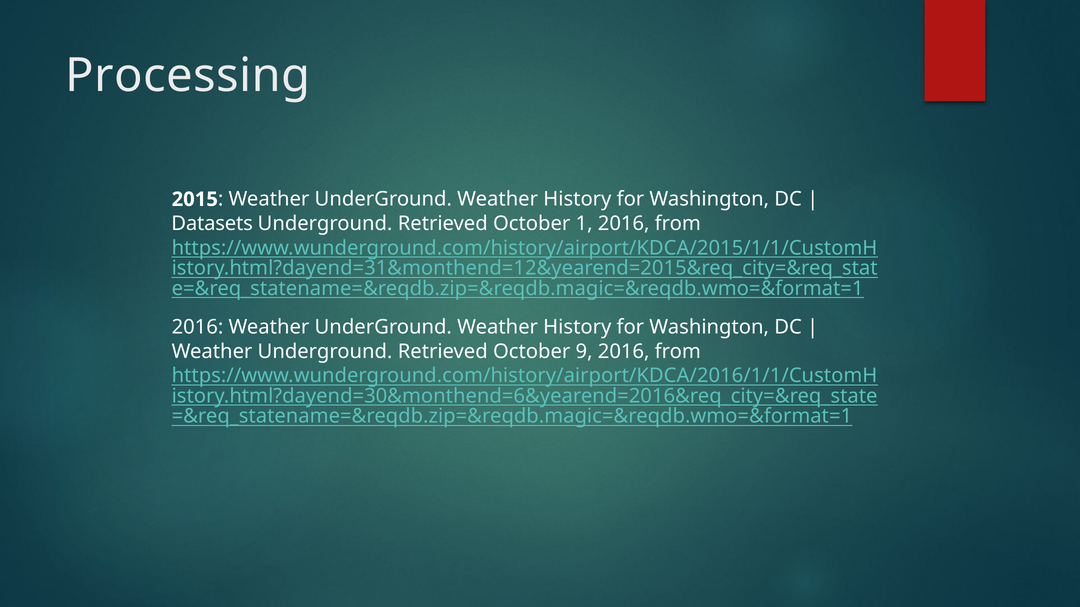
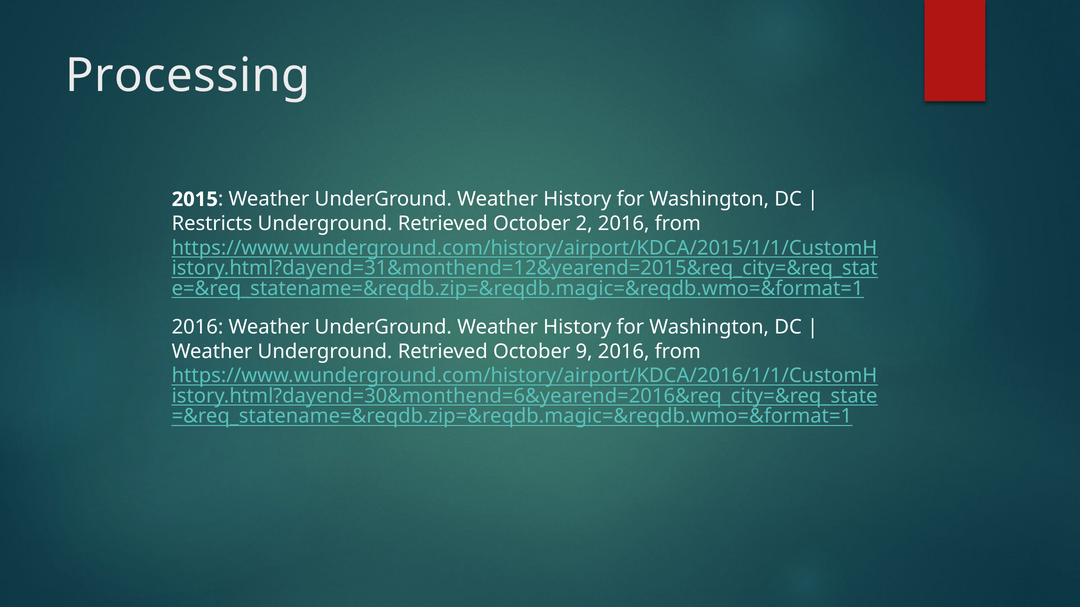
Datasets: Datasets -> Restricts (212, 224)
1: 1 -> 2 (584, 224)
